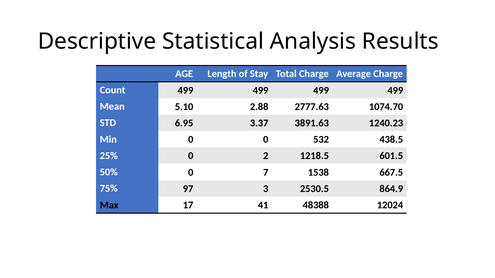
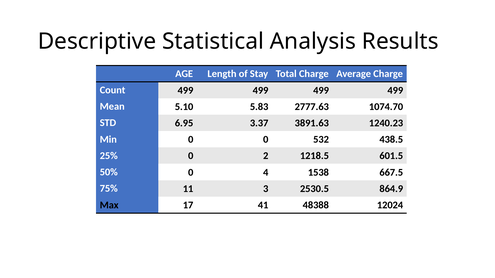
2.88: 2.88 -> 5.83 (259, 107)
7: 7 -> 4 (266, 173)
97: 97 -> 11 (188, 189)
